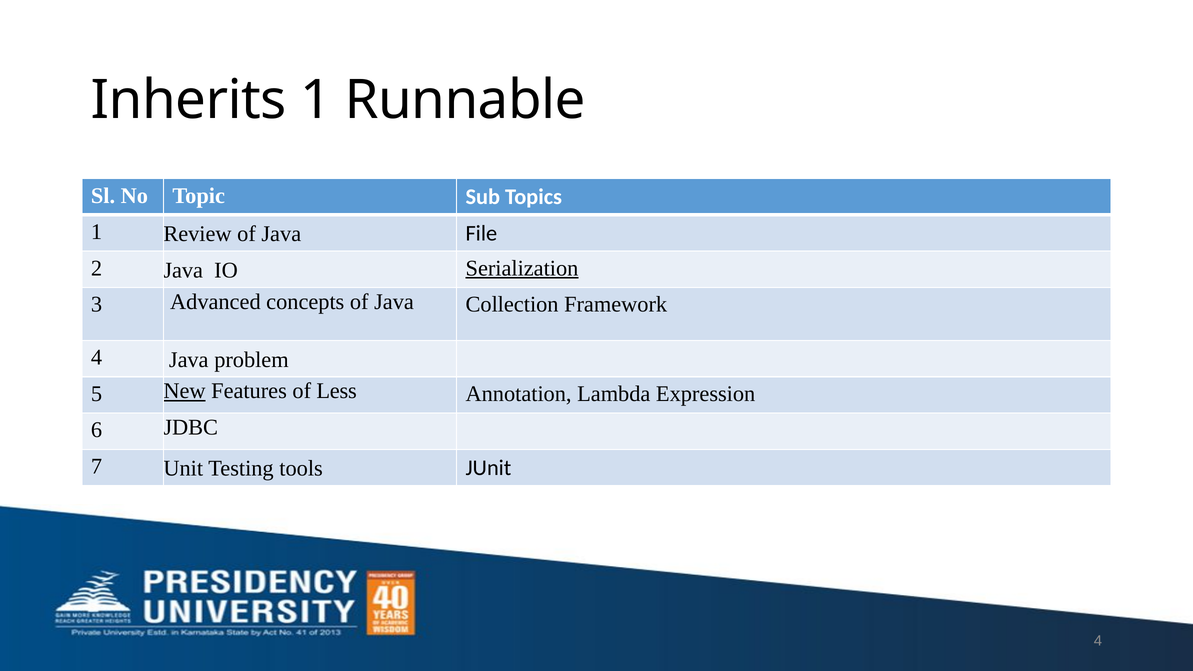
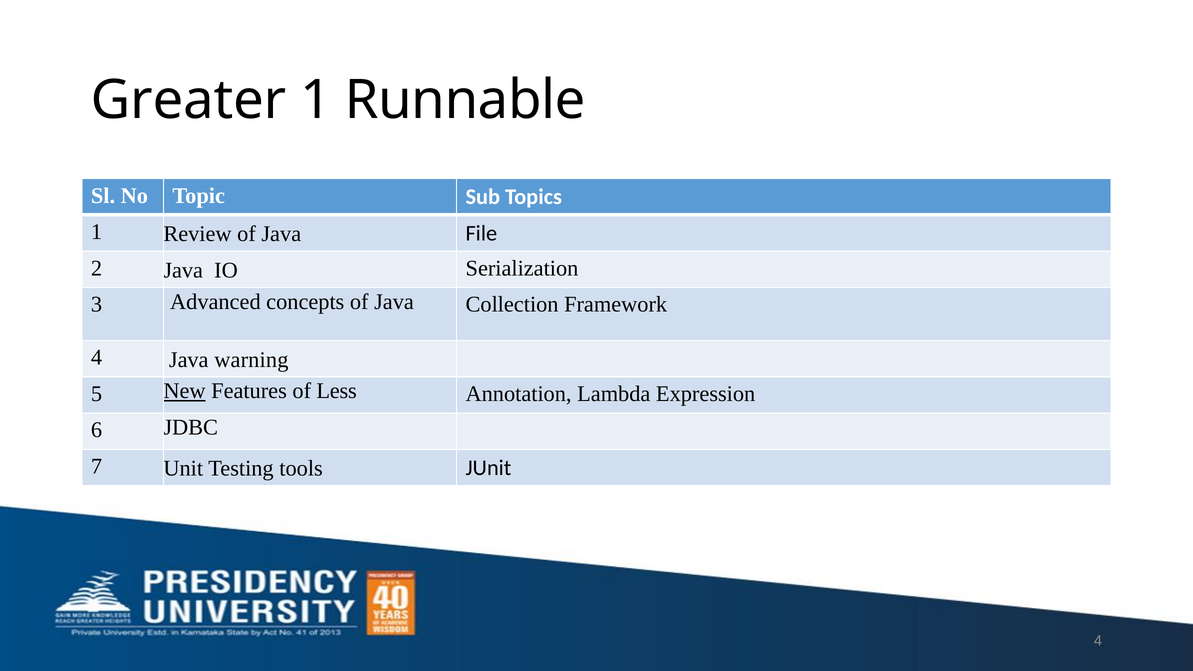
Inherits: Inherits -> Greater (189, 100)
Serialization underline: present -> none (522, 268)
problem: problem -> warning (251, 360)
